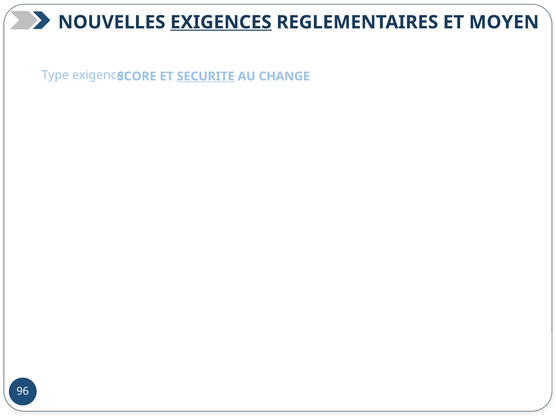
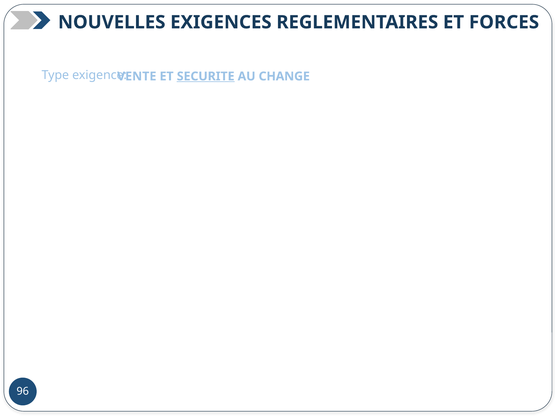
EXIGENCES underline: present -> none (221, 22)
MOYEN: MOYEN -> FORCES (504, 22)
SCORE: SCORE -> VENTE (137, 76)
